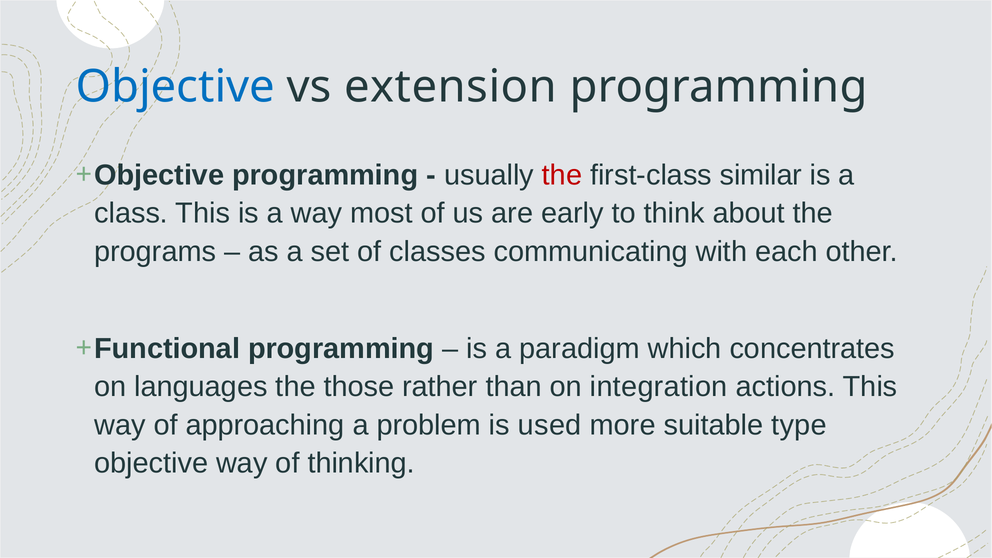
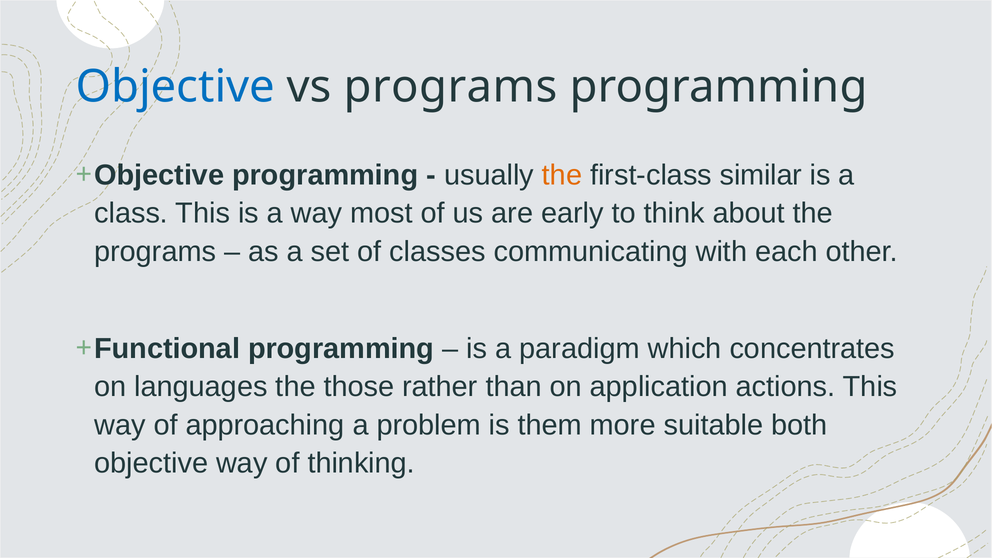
vs extension: extension -> programs (451, 87)
the colour: red -> orange (562, 175)
integration: integration -> application (659, 387)
used: used -> them (550, 425)
type: type -> both (799, 425)
